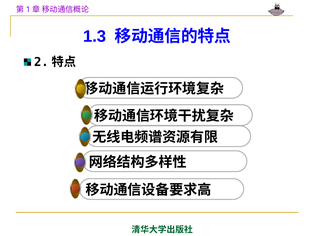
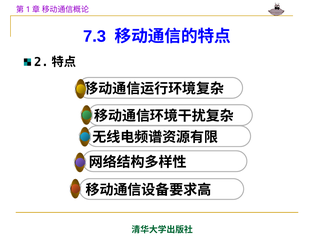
1.3: 1.3 -> 7.3 (95, 36)
